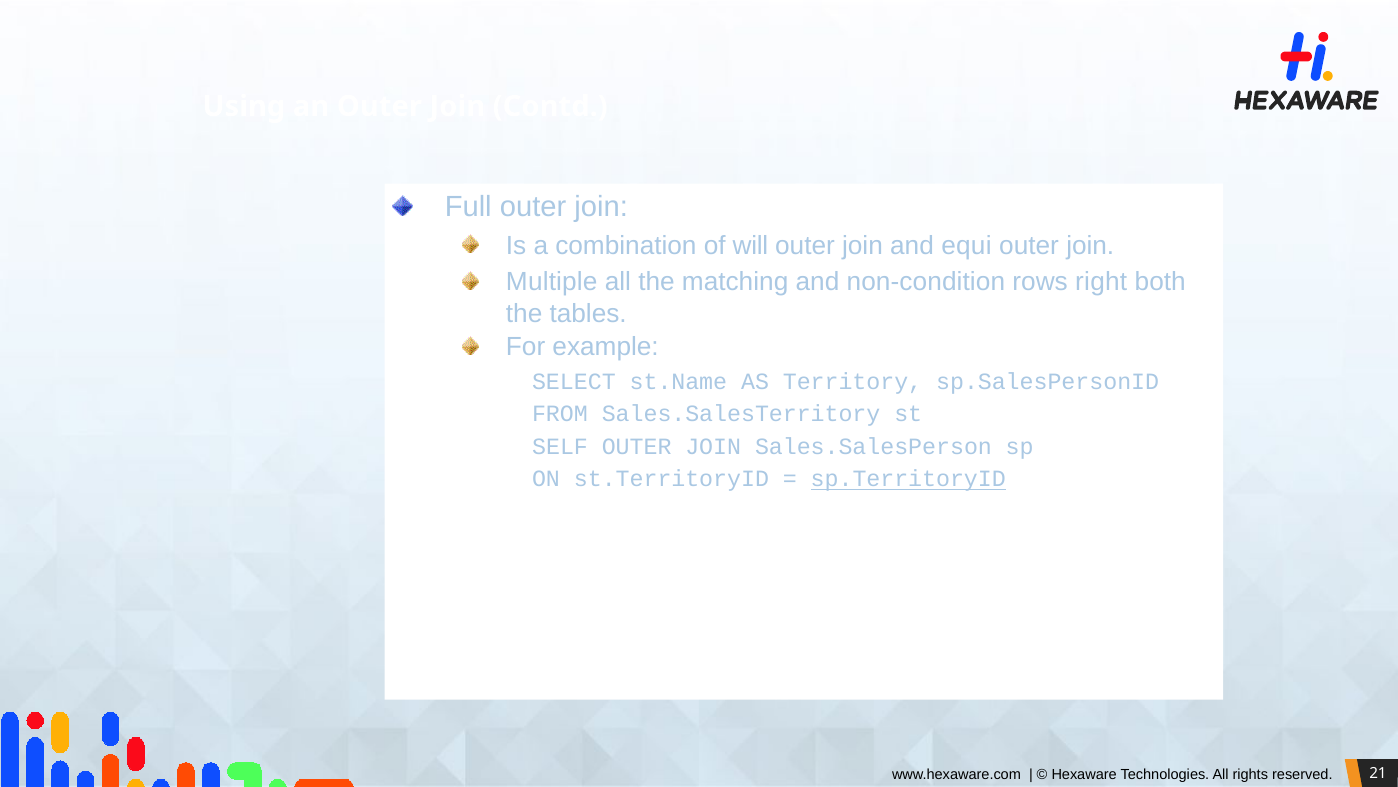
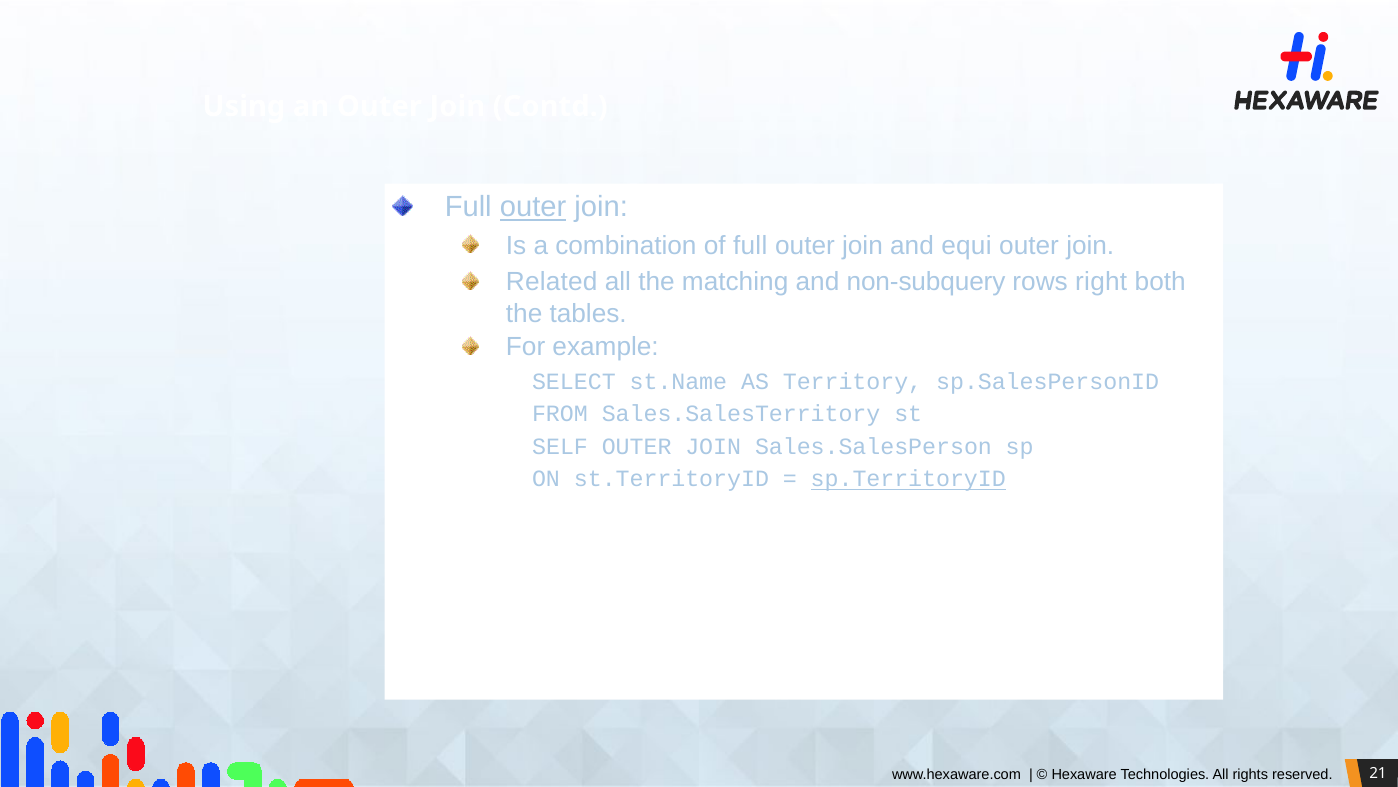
outer underline: none -> present (533, 207)
of will: will -> full (750, 245)
Multiple: Multiple -> Related (552, 282)
non-condition: non-condition -> non-subquery (926, 282)
